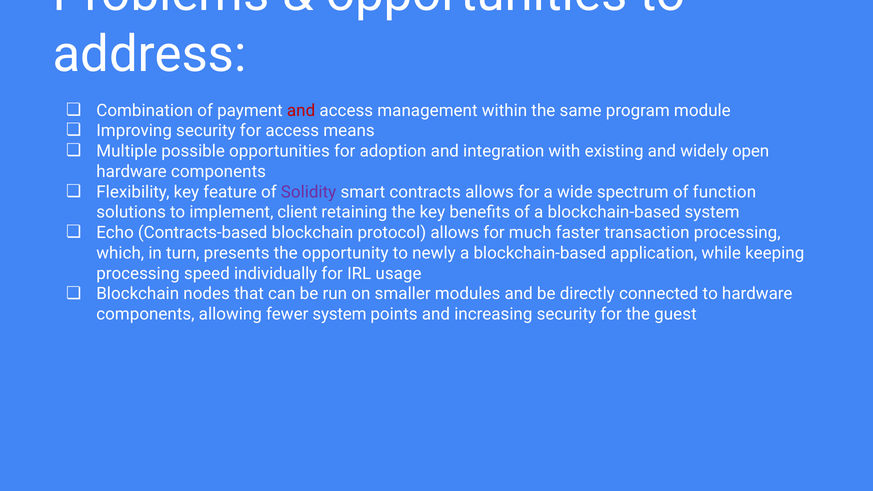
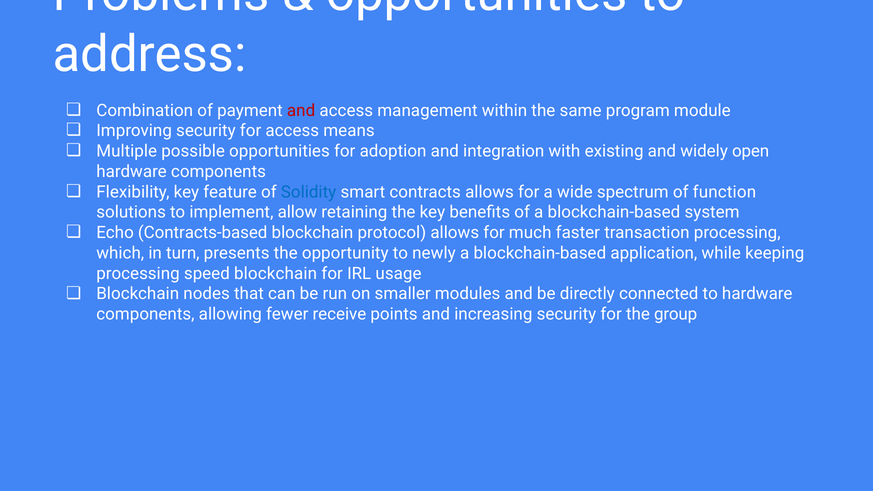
Solidity colour: purple -> blue (309, 192)
client: client -> allow (297, 212)
speed individually: individually -> blockchain (276, 274)
fewer system: system -> receive (339, 314)
guest: guest -> group (676, 314)
